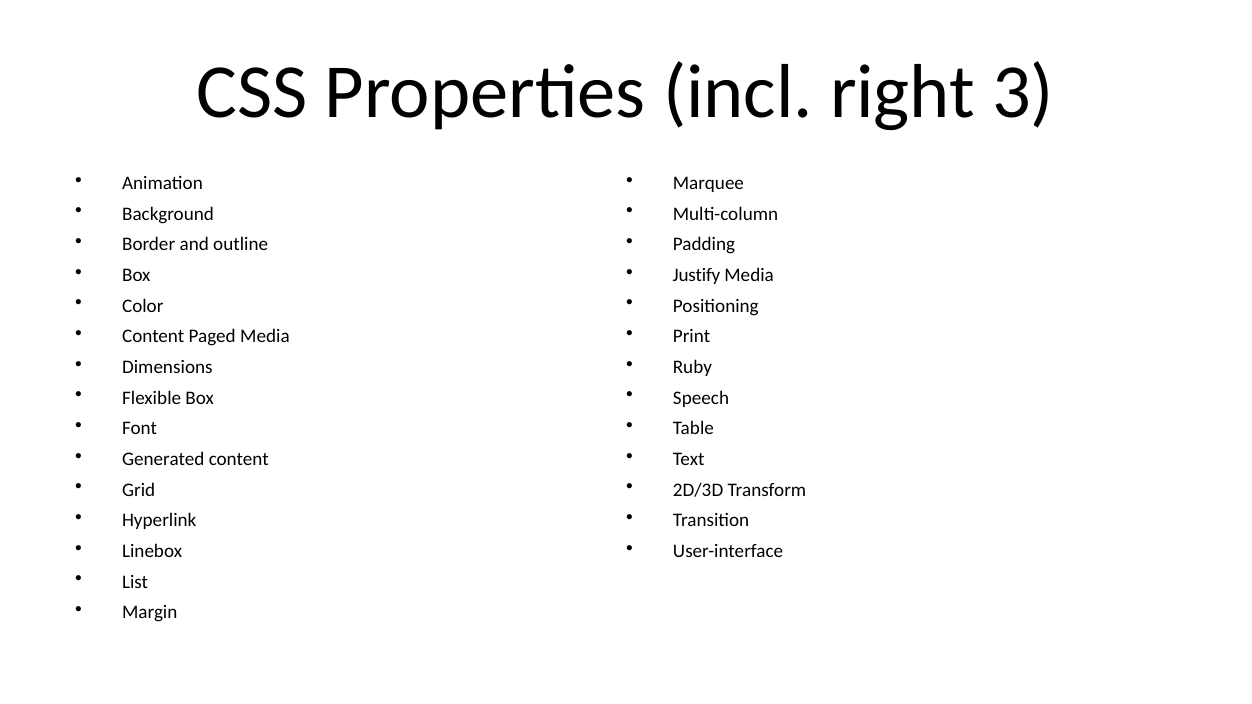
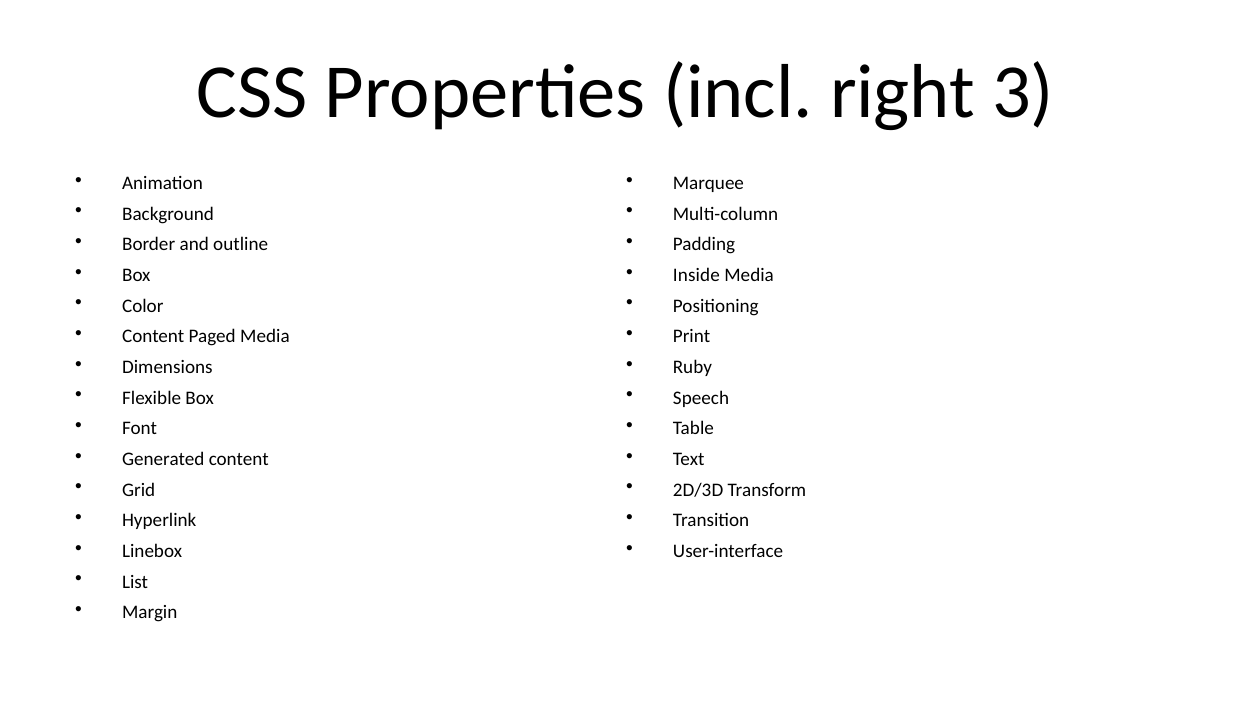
Justify: Justify -> Inside (696, 275)
